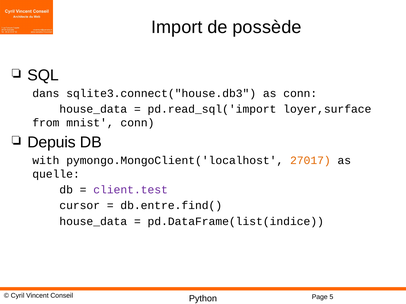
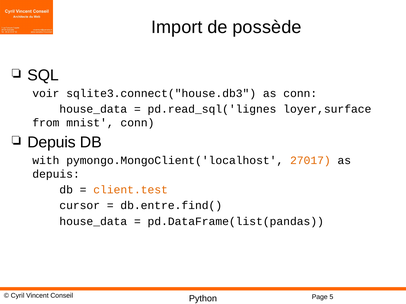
dans: dans -> voir (46, 94)
pd.read_sql('import: pd.read_sql('import -> pd.read_sql('lignes (212, 109)
quelle: quelle -> depuis (56, 174)
client.test colour: purple -> orange (131, 190)
pd.DataFrame(list(indice: pd.DataFrame(list(indice -> pd.DataFrame(list(pandas (236, 222)
